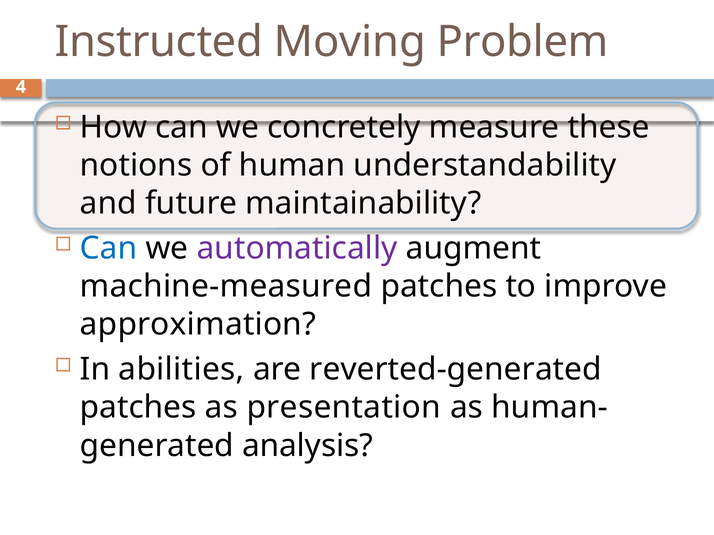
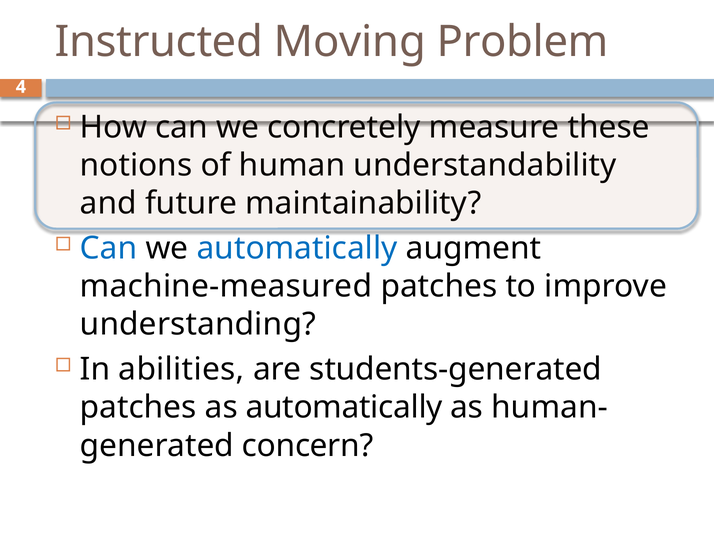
automatically colour: purple -> blue (297, 249)
approximation: approximation -> understanding (198, 325)
reverted-generated: reverted-generated -> students-generated (456, 370)
as presentation: presentation -> automatically (344, 408)
analysis: analysis -> concern (308, 446)
